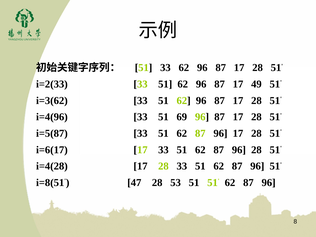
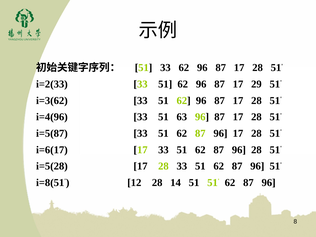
49: 49 -> 29 (256, 84)
69: 69 -> 63 (182, 117)
i=4(28: i=4(28 -> i=5(28 (52, 166)
47: 47 -> 12 (134, 183)
53: 53 -> 14 (176, 183)
